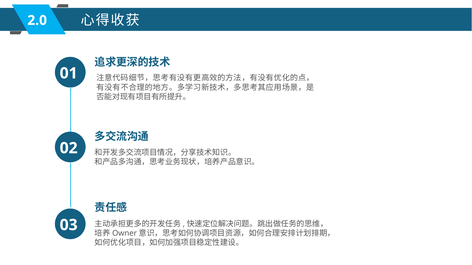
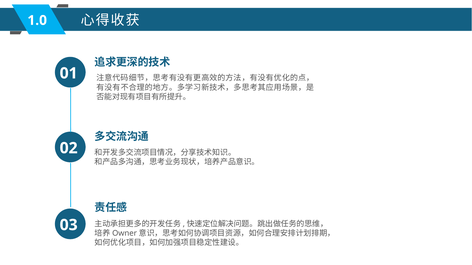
2.0: 2.0 -> 1.0 (37, 20)
